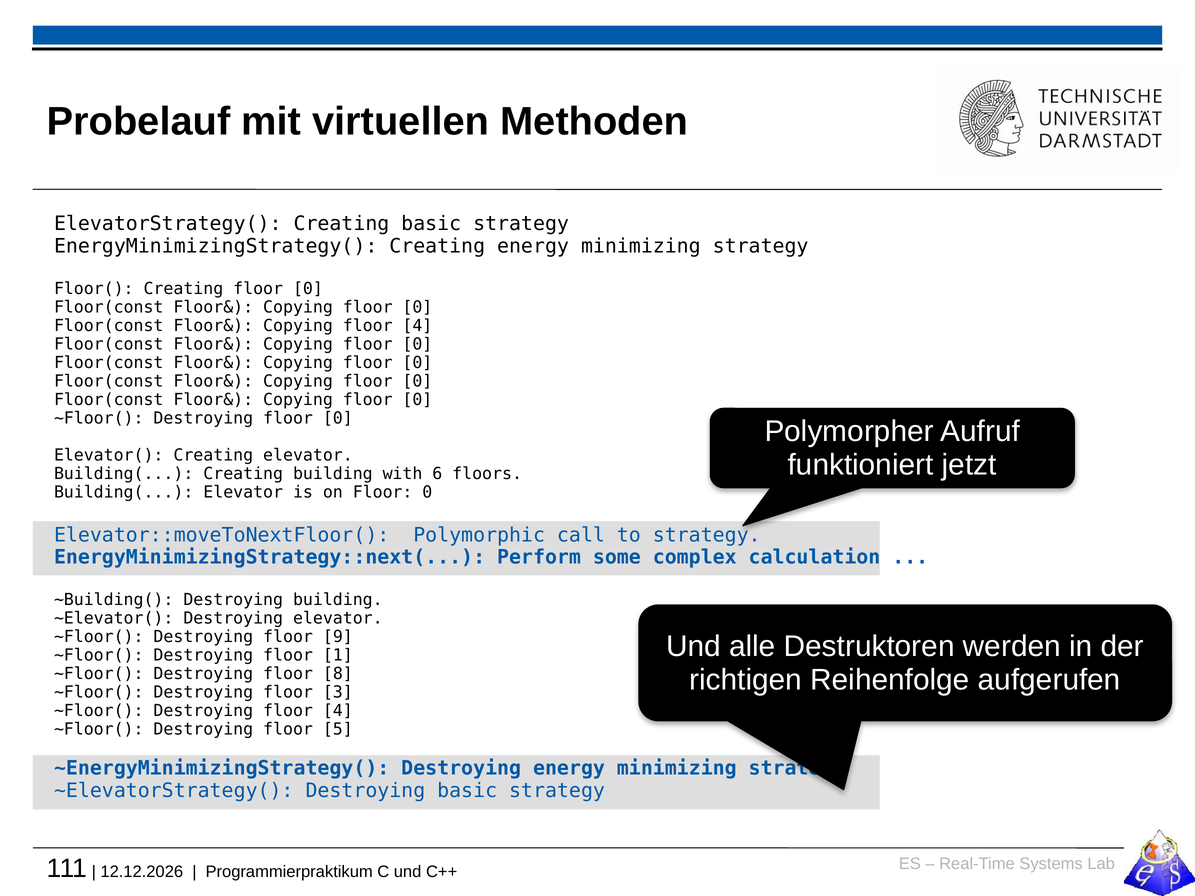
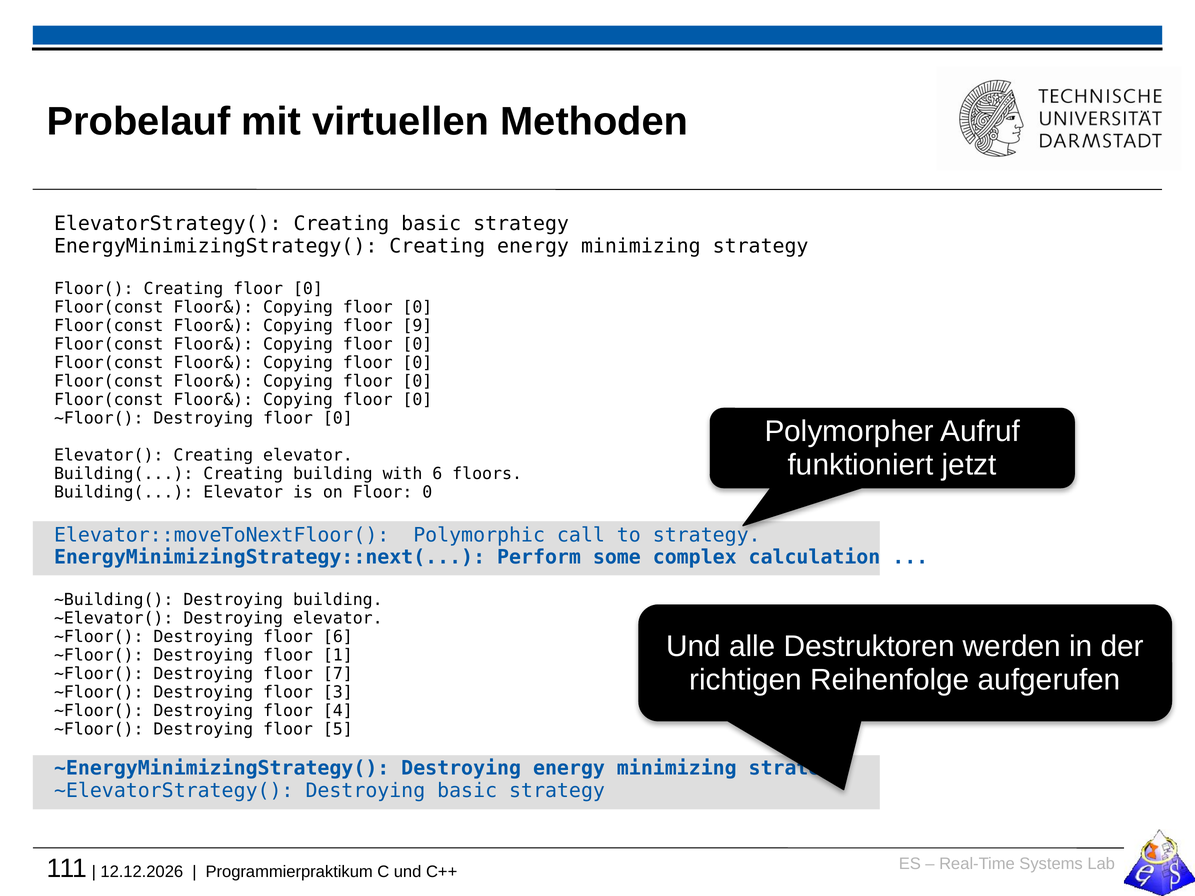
Copying floor 4: 4 -> 9 (417, 326)
floor 9: 9 -> 6 (338, 637)
8: 8 -> 7 (338, 674)
